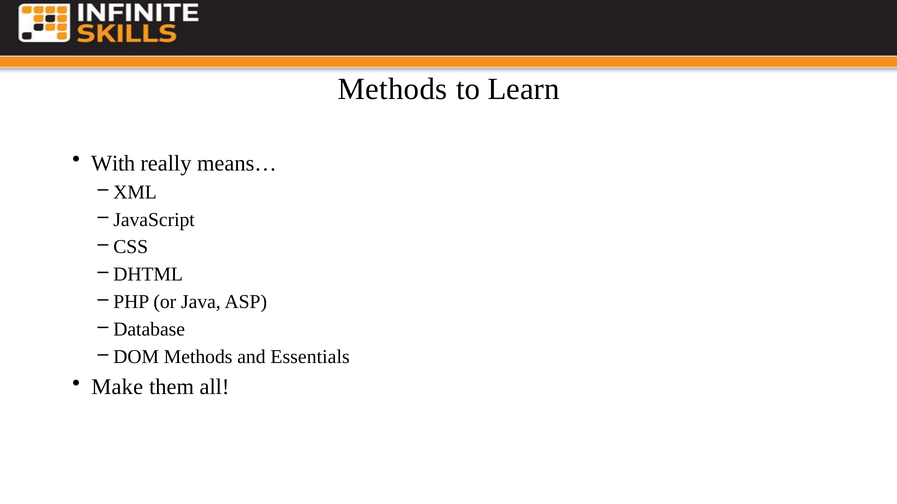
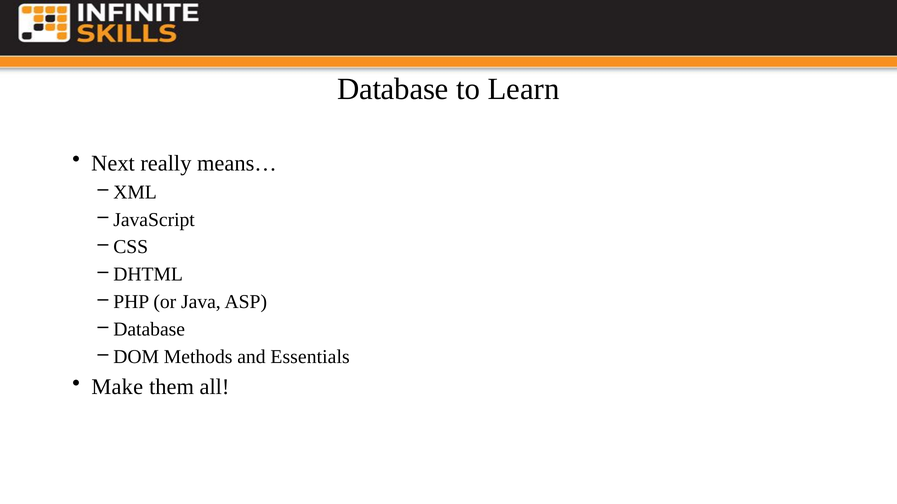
Methods: Methods -> Database (393, 89)
With: With -> Next (113, 163)
